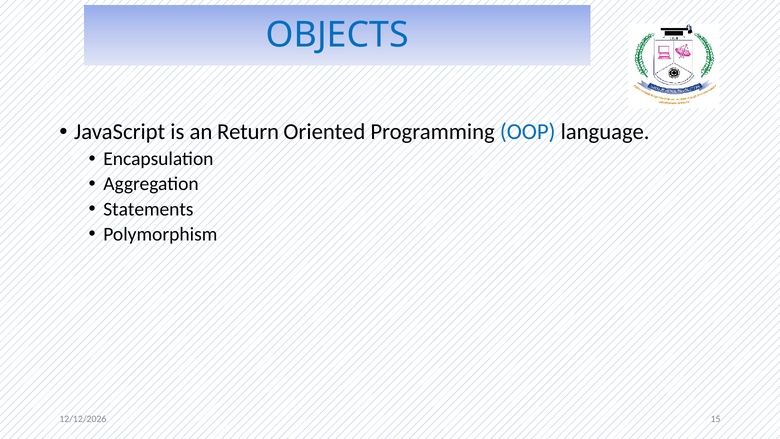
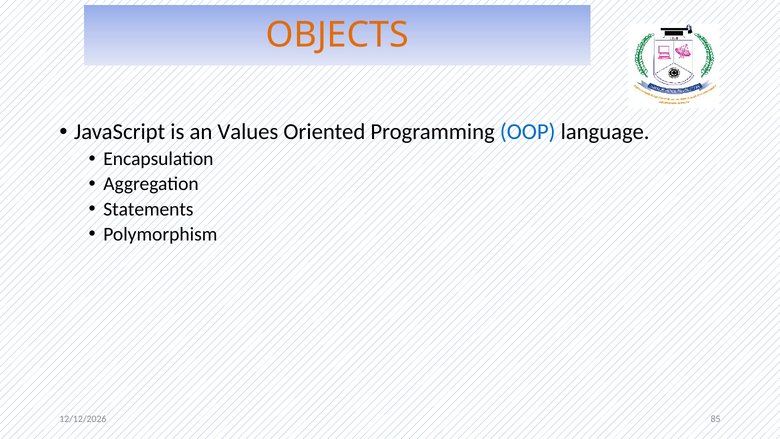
OBJECTS colour: blue -> orange (337, 35)
Return: Return -> Values (248, 132)
15: 15 -> 85 (716, 419)
